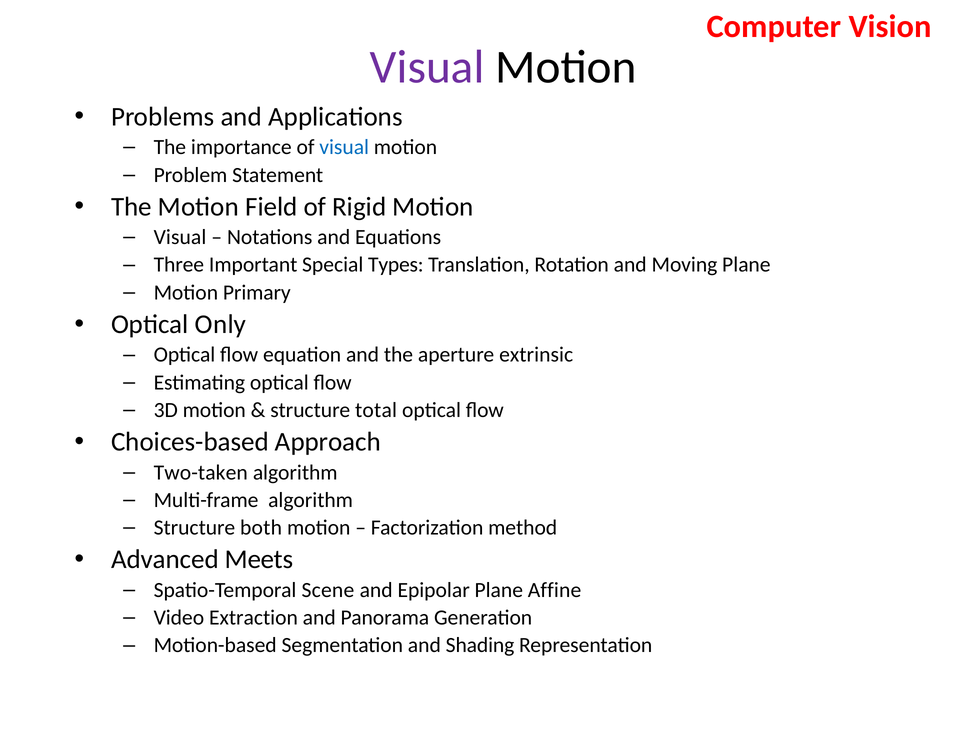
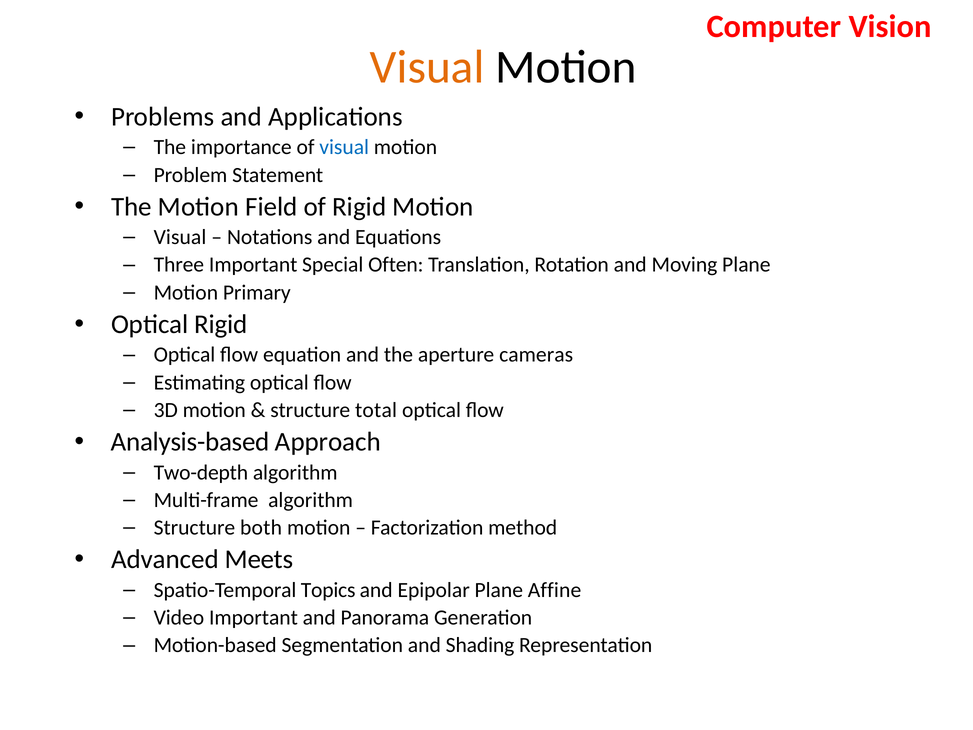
Visual colour: purple -> orange (427, 67)
Types: Types -> Often (396, 265)
Optical Only: Only -> Rigid (221, 324)
extrinsic: extrinsic -> cameras (536, 355)
Choices-based: Choices-based -> Analysis-based (190, 442)
Two-taken: Two-taken -> Two-depth (201, 472)
Scene: Scene -> Topics (328, 590)
Video Extraction: Extraction -> Important (253, 617)
